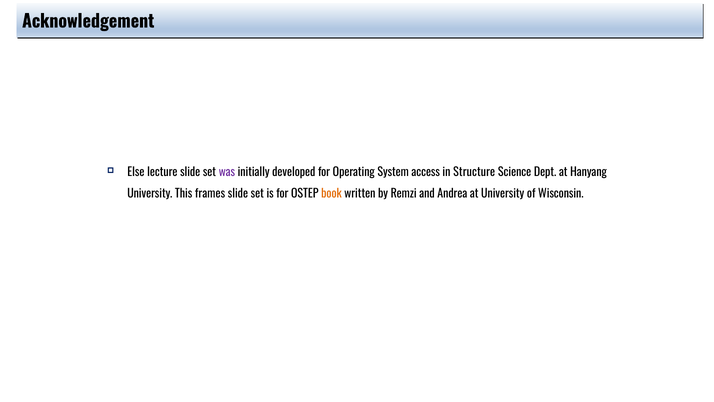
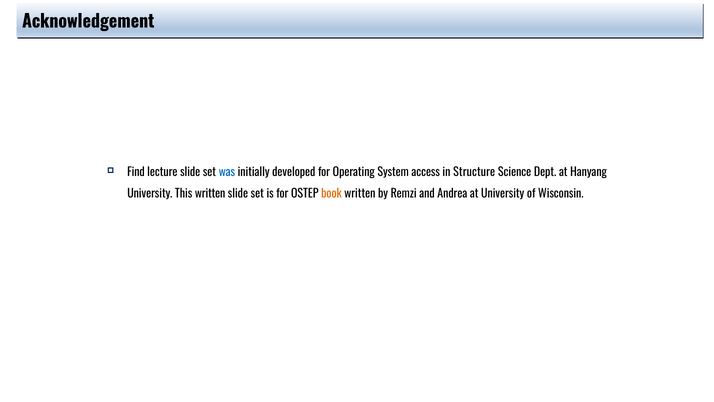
Else: Else -> Find (136, 172)
was colour: purple -> blue (227, 172)
This frames: frames -> written (210, 194)
